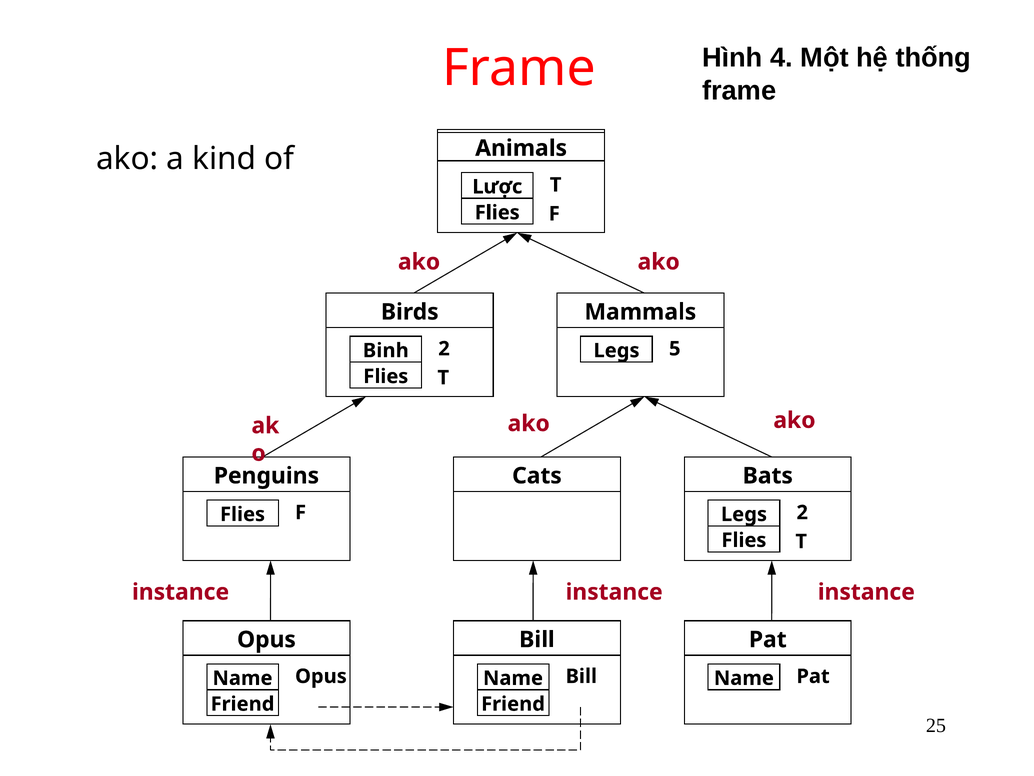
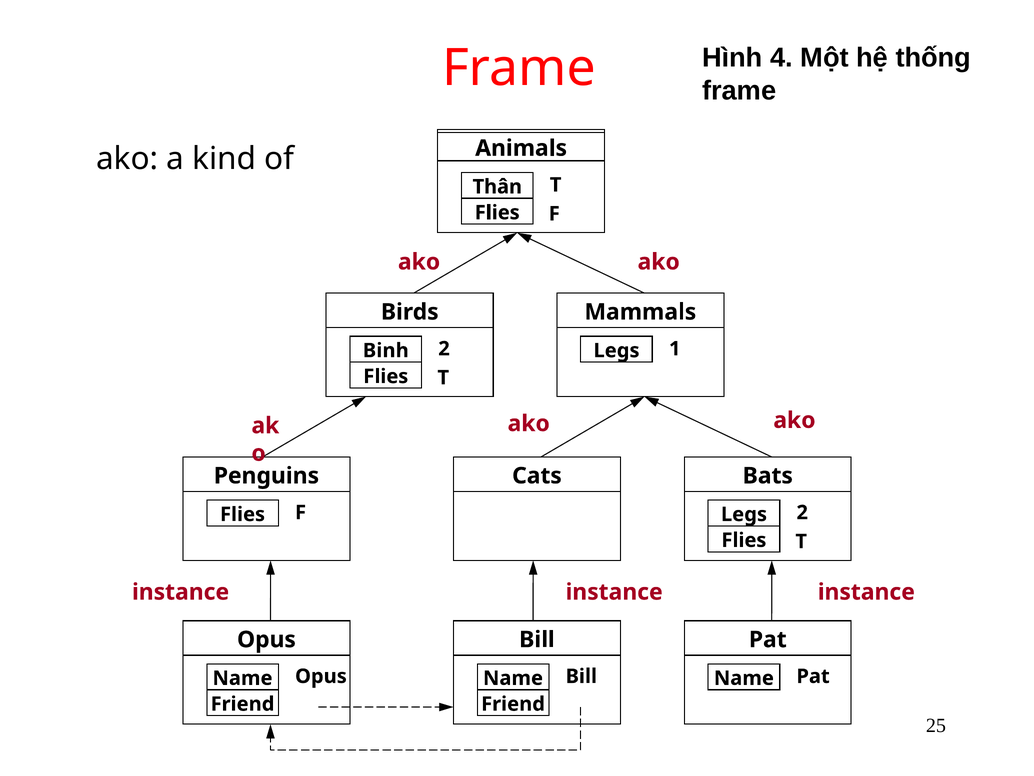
Lược: Lược -> Thân (497, 187)
5: 5 -> 1 (675, 349)
